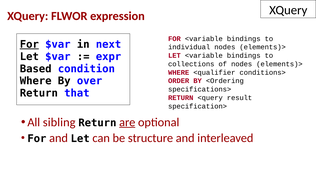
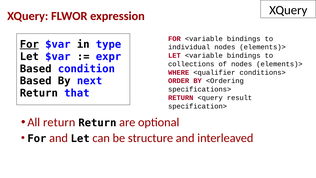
next: next -> type (109, 44)
Where: Where -> Based (36, 81)
over: over -> next (90, 81)
All sibling: sibling -> return (59, 122)
are underline: present -> none (127, 122)
